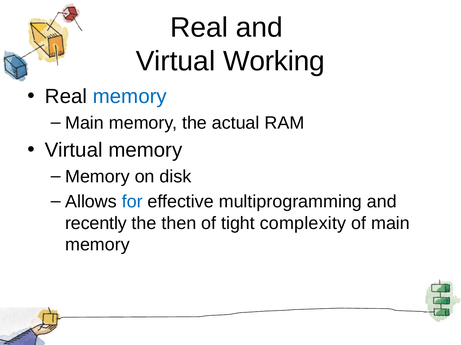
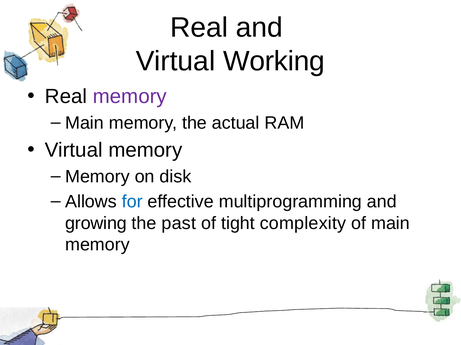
memory colour: blue -> purple (130, 97)
recently: recently -> growing (96, 224)
then: then -> past (179, 224)
